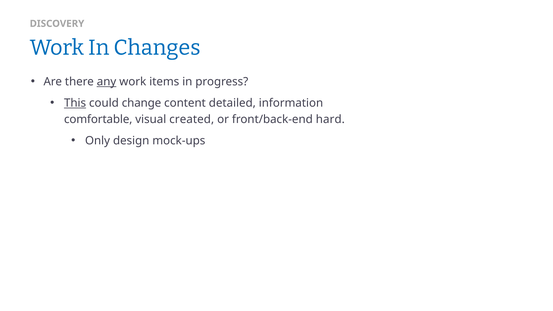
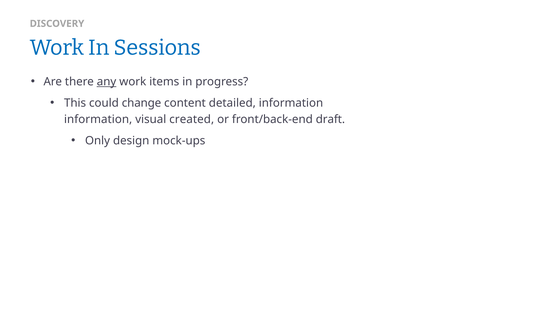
Changes: Changes -> Sessions (157, 48)
This underline: present -> none (75, 103)
comfortable: comfortable -> information (98, 120)
hard: hard -> draft (330, 120)
